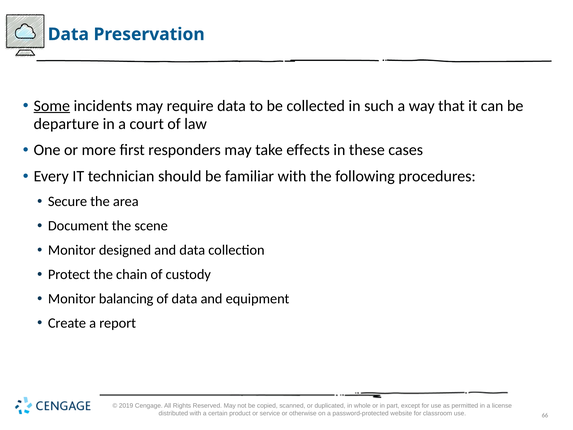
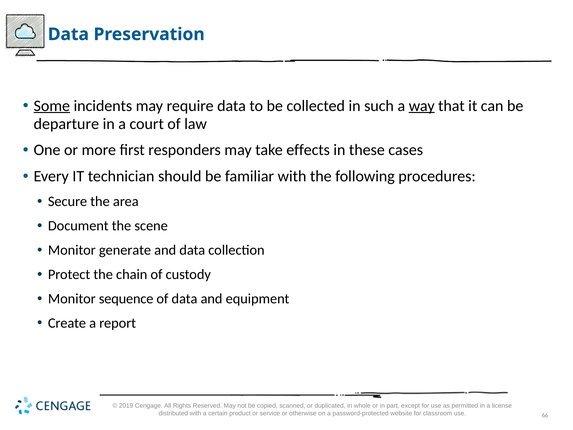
way underline: none -> present (422, 106)
designed: designed -> generate (125, 250)
balancing: balancing -> sequence (126, 298)
